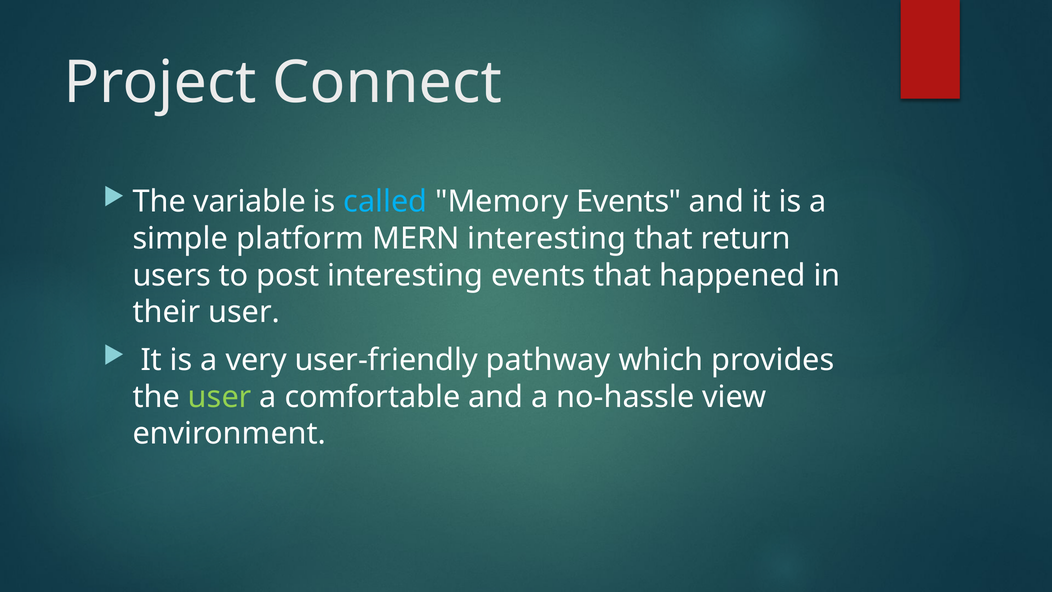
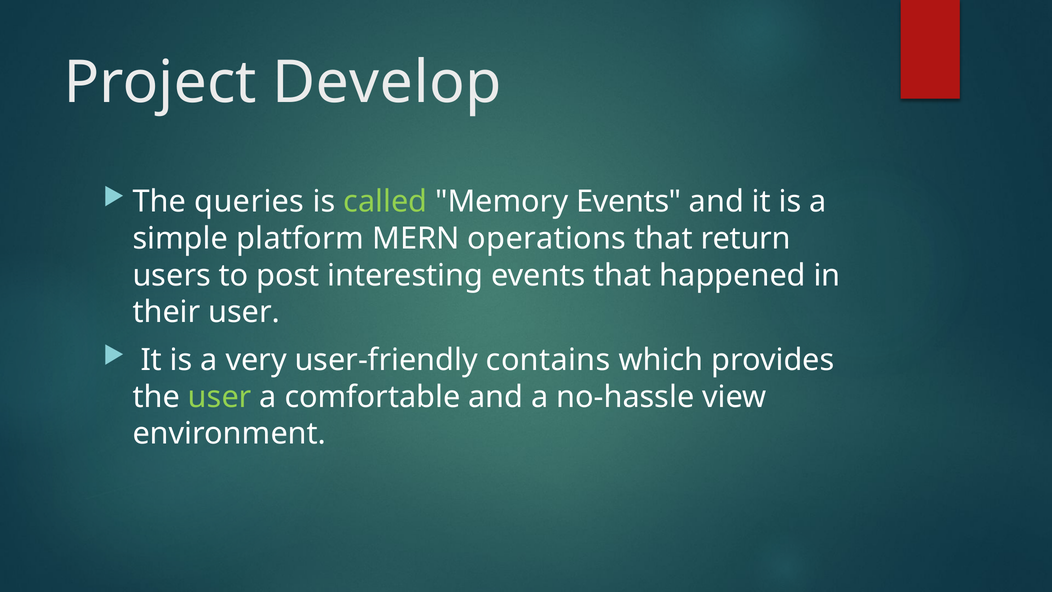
Connect: Connect -> Develop (387, 83)
variable: variable -> queries (249, 202)
called colour: light blue -> light green (385, 202)
MERN interesting: interesting -> operations (547, 238)
pathway: pathway -> contains (548, 360)
